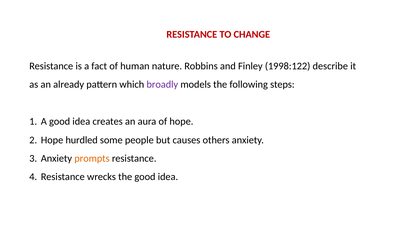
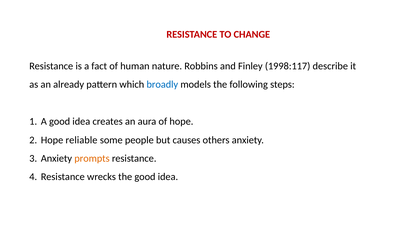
1998:122: 1998:122 -> 1998:117 (288, 66)
broadly colour: purple -> blue (162, 85)
hurdled: hurdled -> reliable (81, 140)
